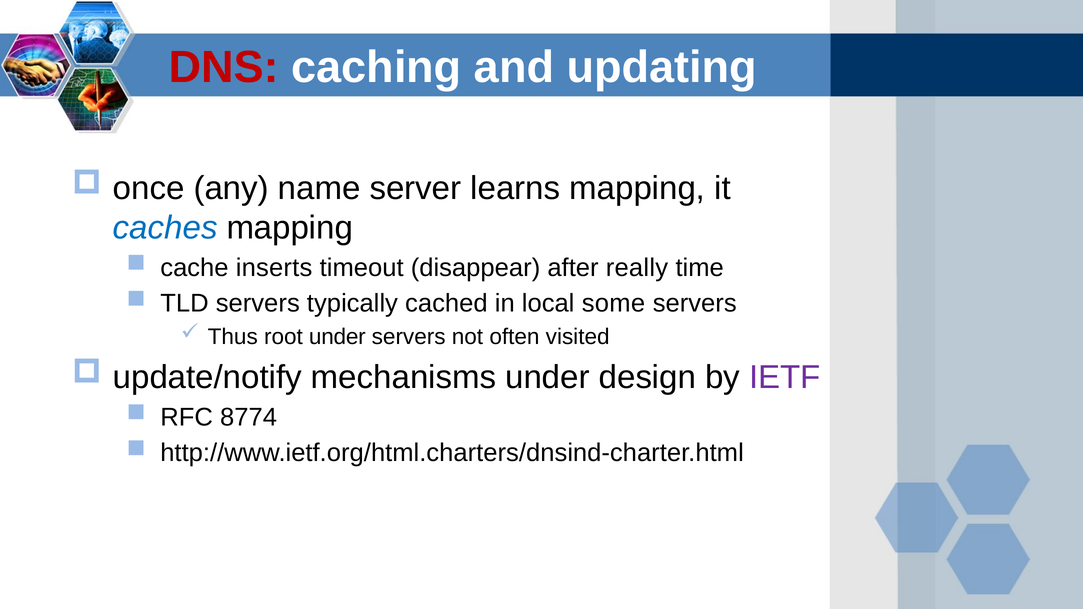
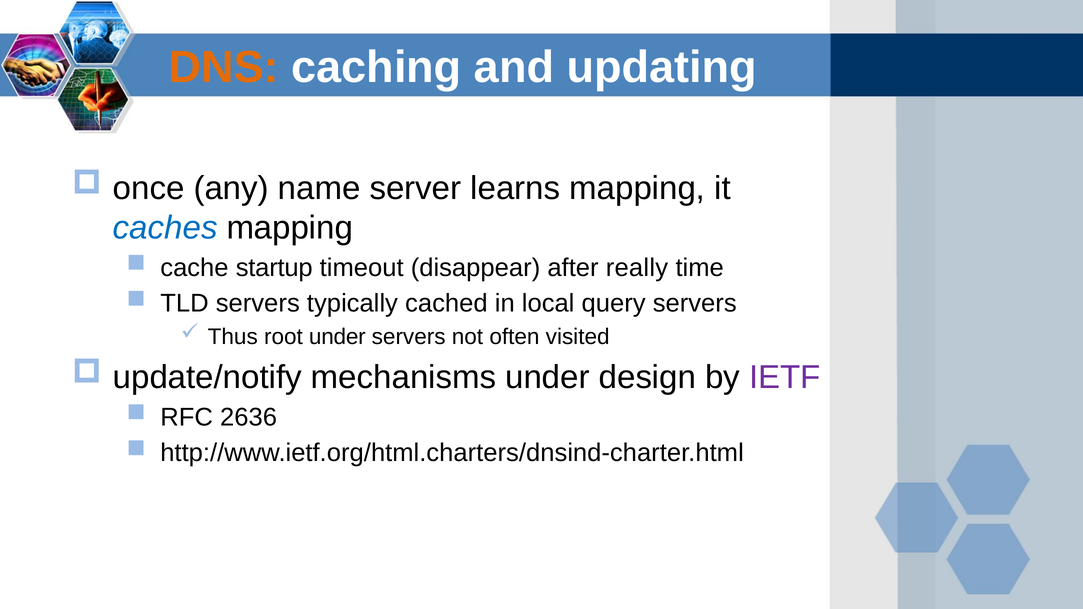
DNS colour: red -> orange (224, 67)
inserts: inserts -> startup (274, 268)
some: some -> query (614, 304)
8774: 8774 -> 2636 (249, 417)
